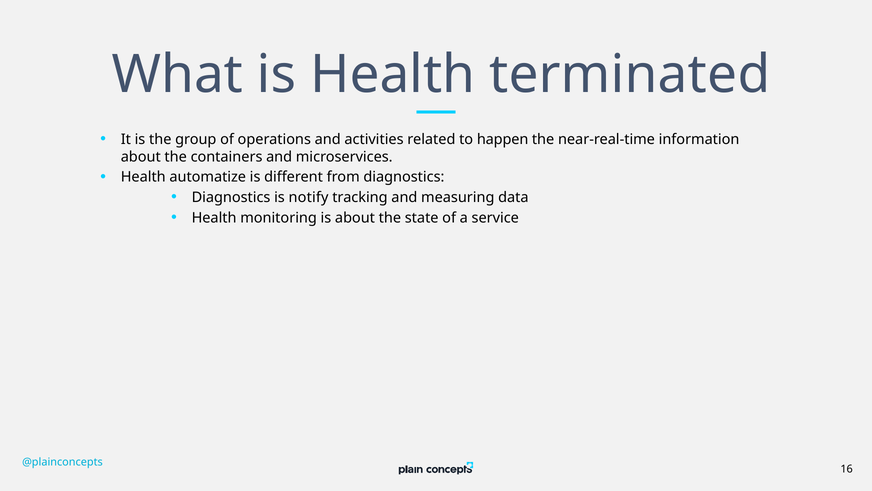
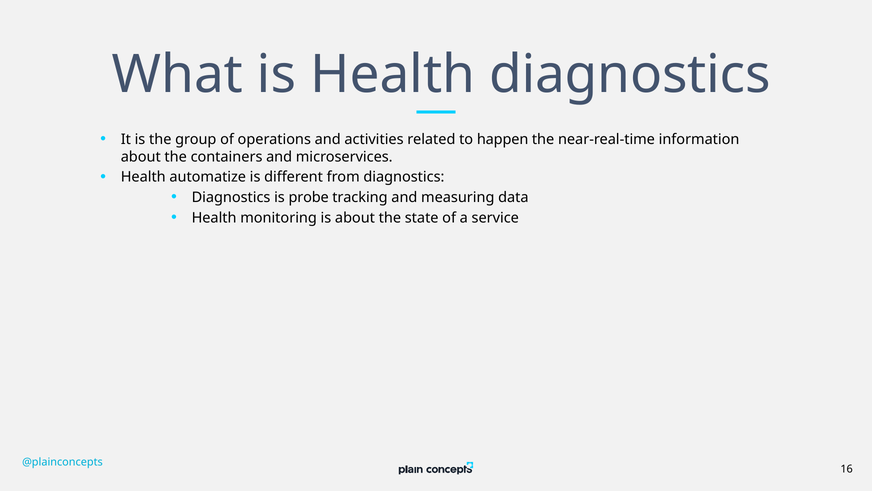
Health terminated: terminated -> diagnostics (630, 75)
notify: notify -> probe (309, 197)
